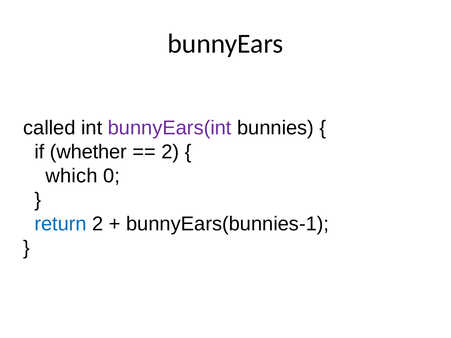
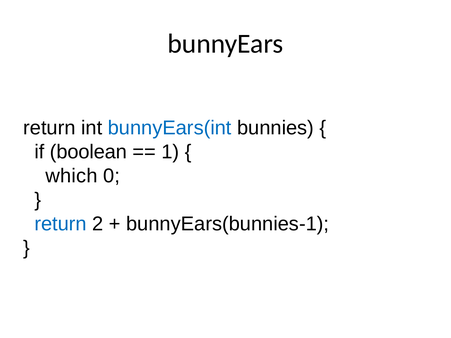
called: called -> return (49, 128)
bunnyEars(int colour: purple -> blue (170, 128)
whether: whether -> boolean (88, 152)
2: 2 -> 1 (170, 152)
